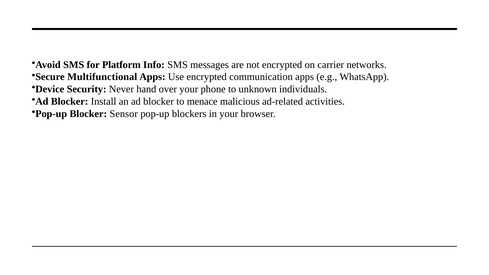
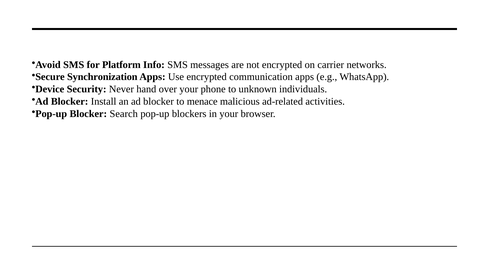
Multifunctional: Multifunctional -> Synchronization (102, 77)
Sensor: Sensor -> Search (124, 114)
